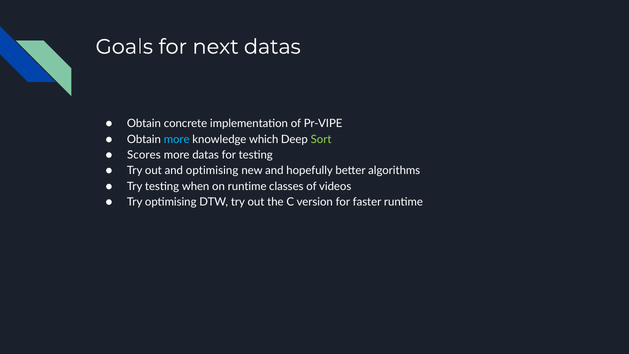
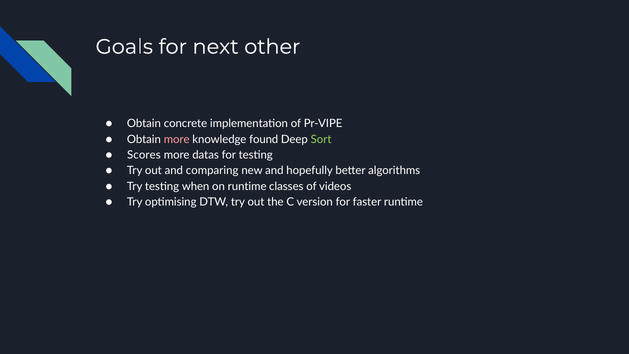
next datas: datas -> other (272, 47)
more colour: light blue -> pink (177, 139)
which: which -> found (264, 139)
and optimising: optimising -> comparing (212, 171)
